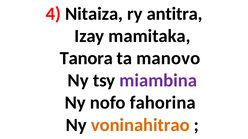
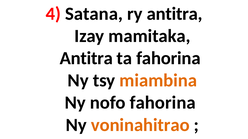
Nitaiza: Nitaiza -> Satana (94, 14)
Tanora: Tanora -> Antitra (86, 58)
ta manovo: manovo -> fahorina (168, 58)
miambina colour: purple -> orange (158, 81)
